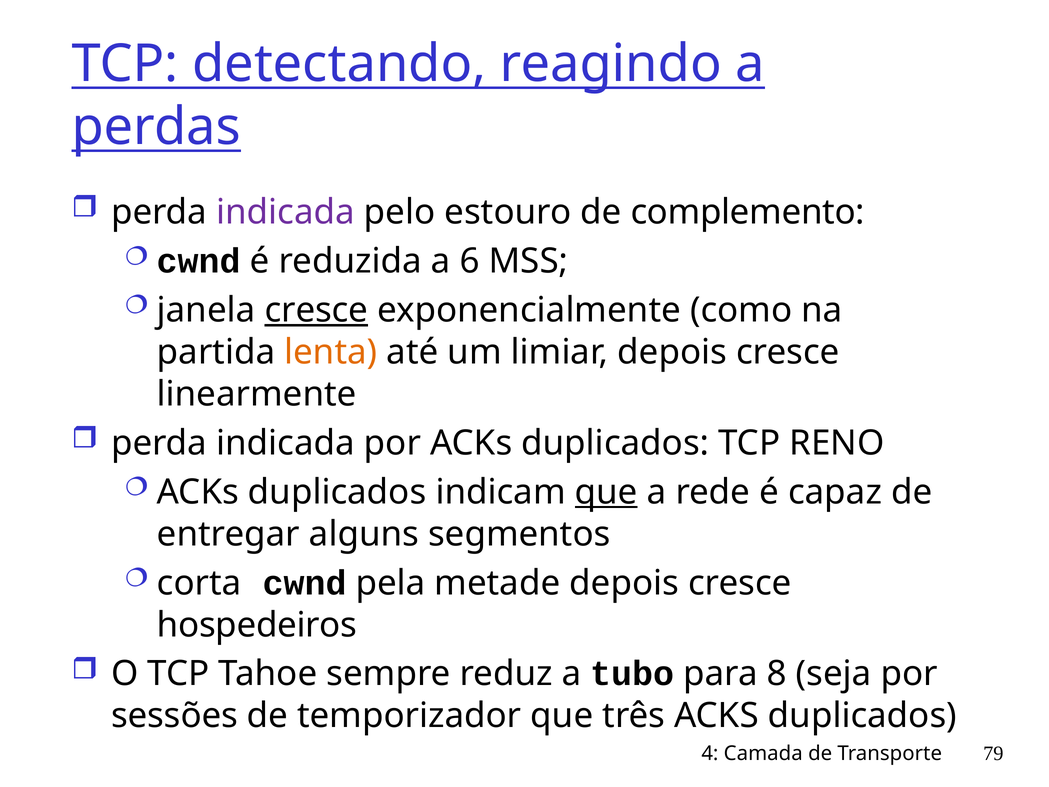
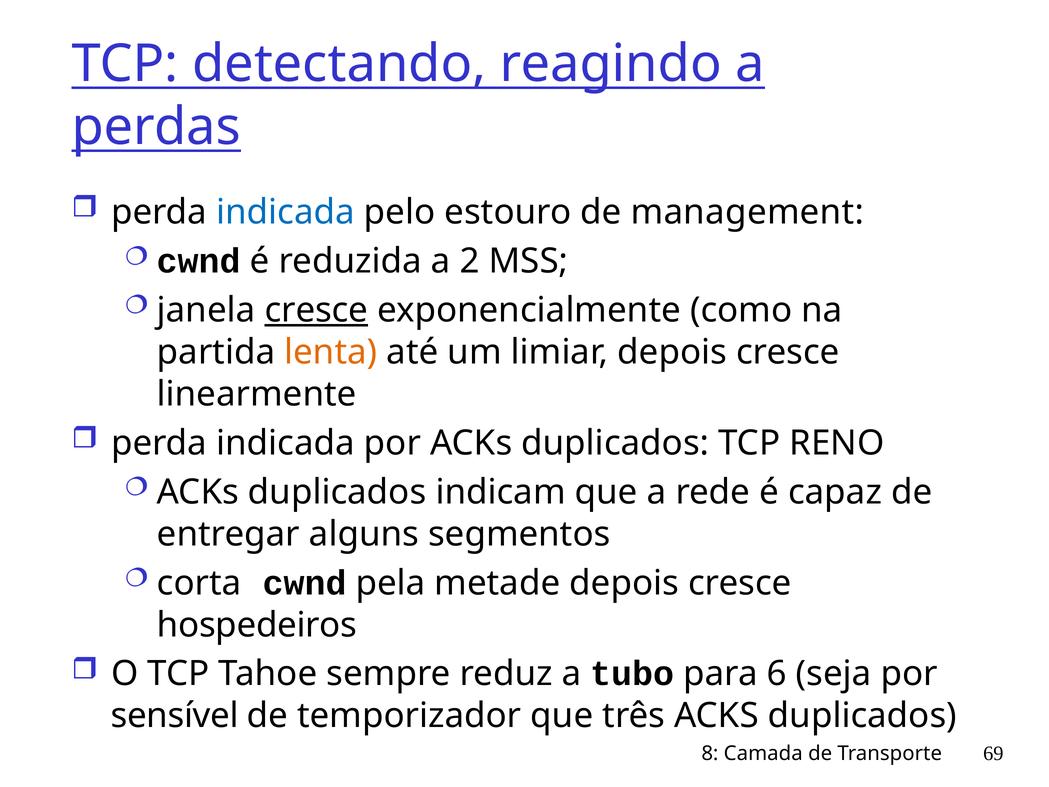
indicada colour: purple -> blue (285, 212)
complemento: complemento -> management (747, 212)
6: 6 -> 2 (470, 261)
que underline: present -> none (606, 492)
8: 8 -> 6 (777, 674)
sessões: sessões -> sensível (175, 716)
4: 4 -> 8 (710, 753)
79: 79 -> 69 (993, 753)
